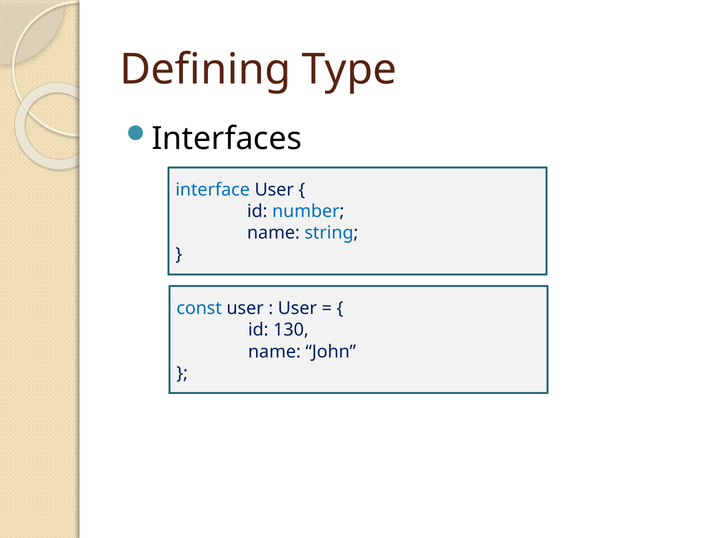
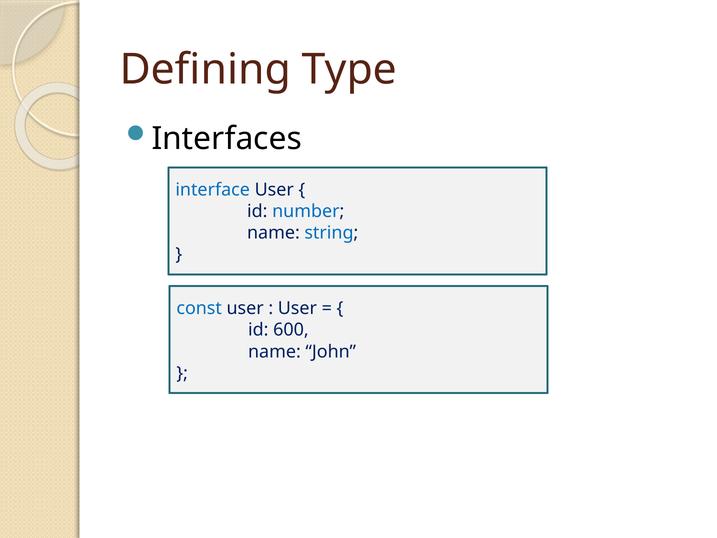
130: 130 -> 600 (291, 330)
